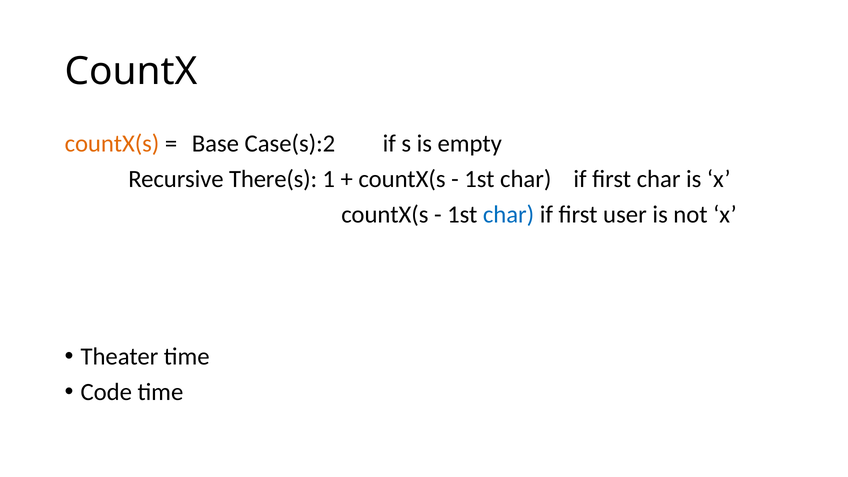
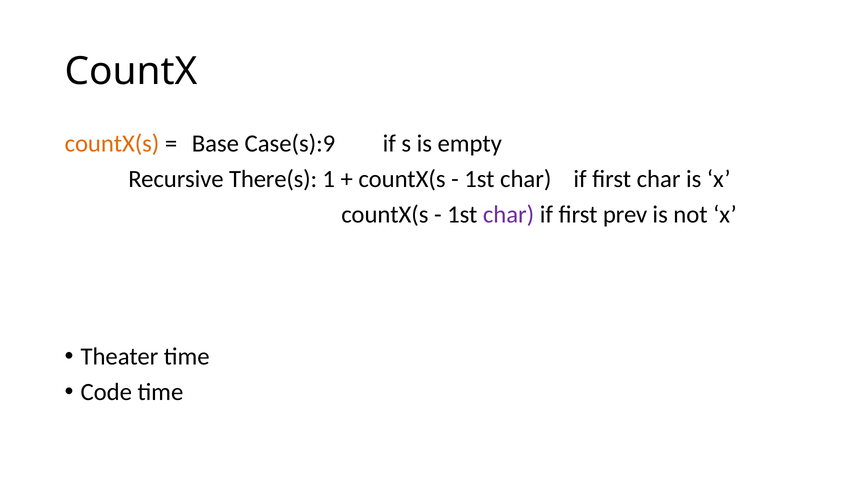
Case(s):2: Case(s):2 -> Case(s):9 (290, 143)
char colour: blue -> purple (509, 214)
user: user -> prev (625, 214)
